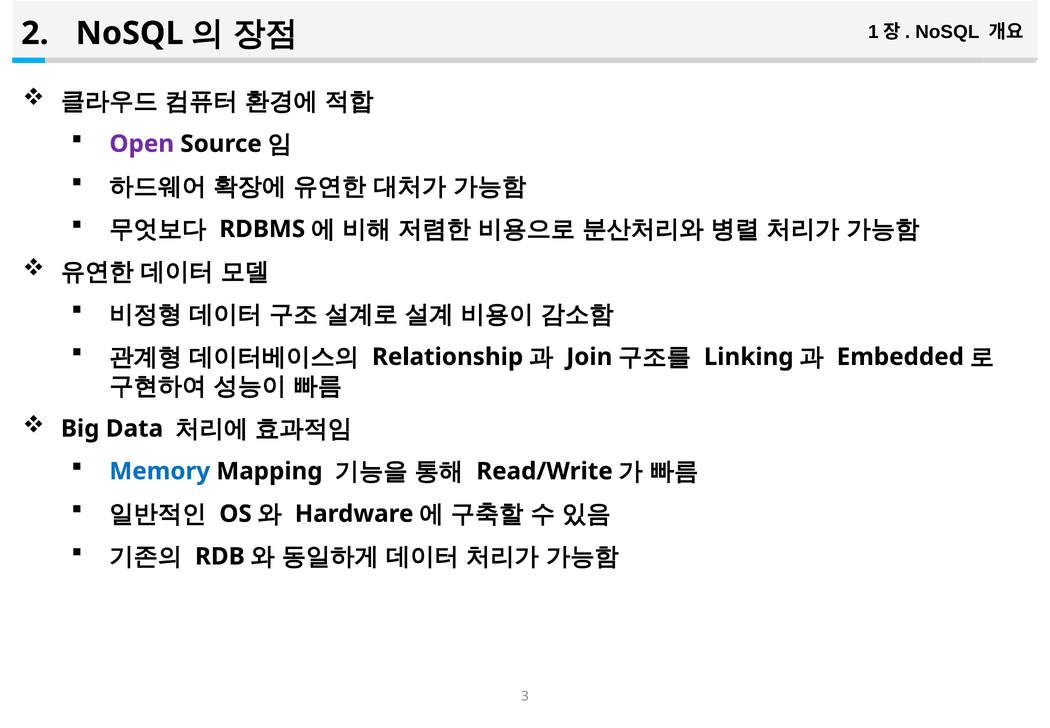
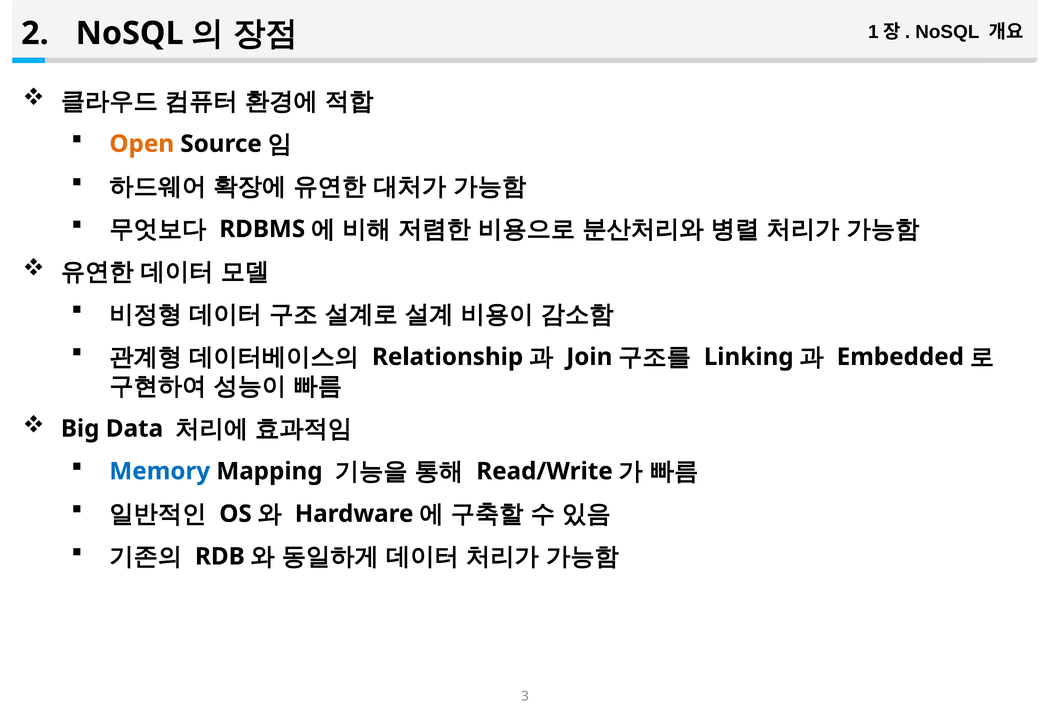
Open colour: purple -> orange (142, 144)
